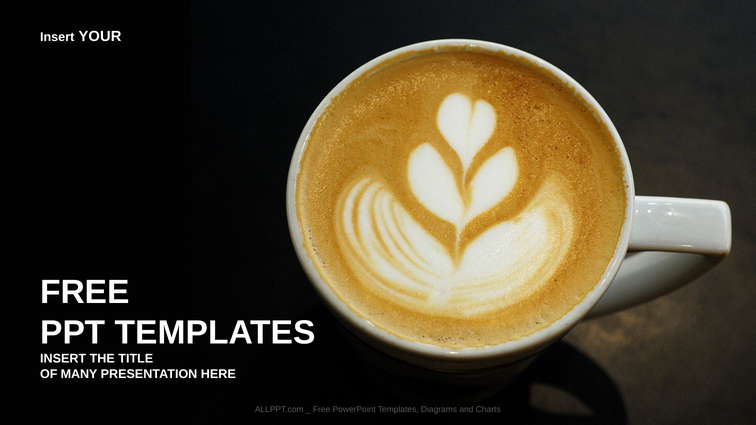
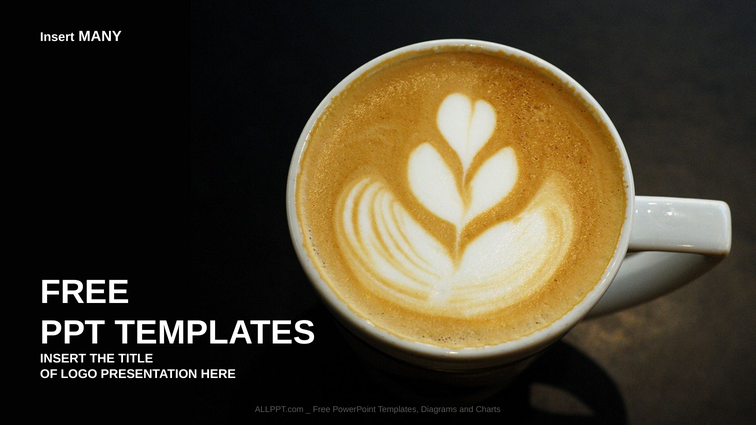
YOUR: YOUR -> MANY (100, 37)
MANY: MANY -> LOGO (79, 374)
